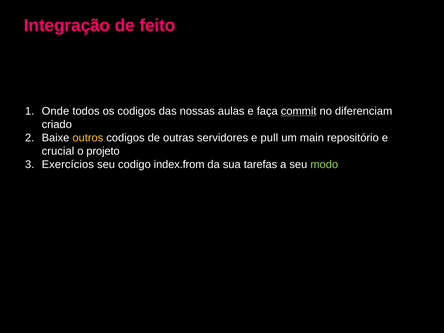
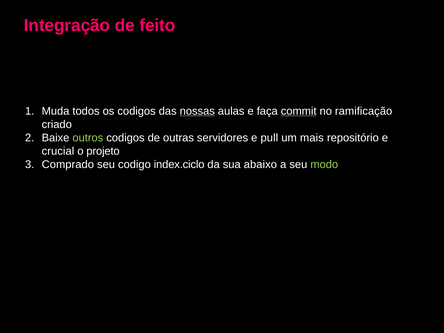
Onde: Onde -> Muda (56, 111)
nossas underline: none -> present (197, 111)
diferenciam: diferenciam -> ramificação (364, 111)
outros colour: yellow -> light green (88, 138)
main: main -> mais (312, 138)
Exercícios: Exercícios -> Comprado (68, 164)
index.from: index.from -> index.ciclo (179, 164)
tarefas: tarefas -> abaixo (260, 164)
